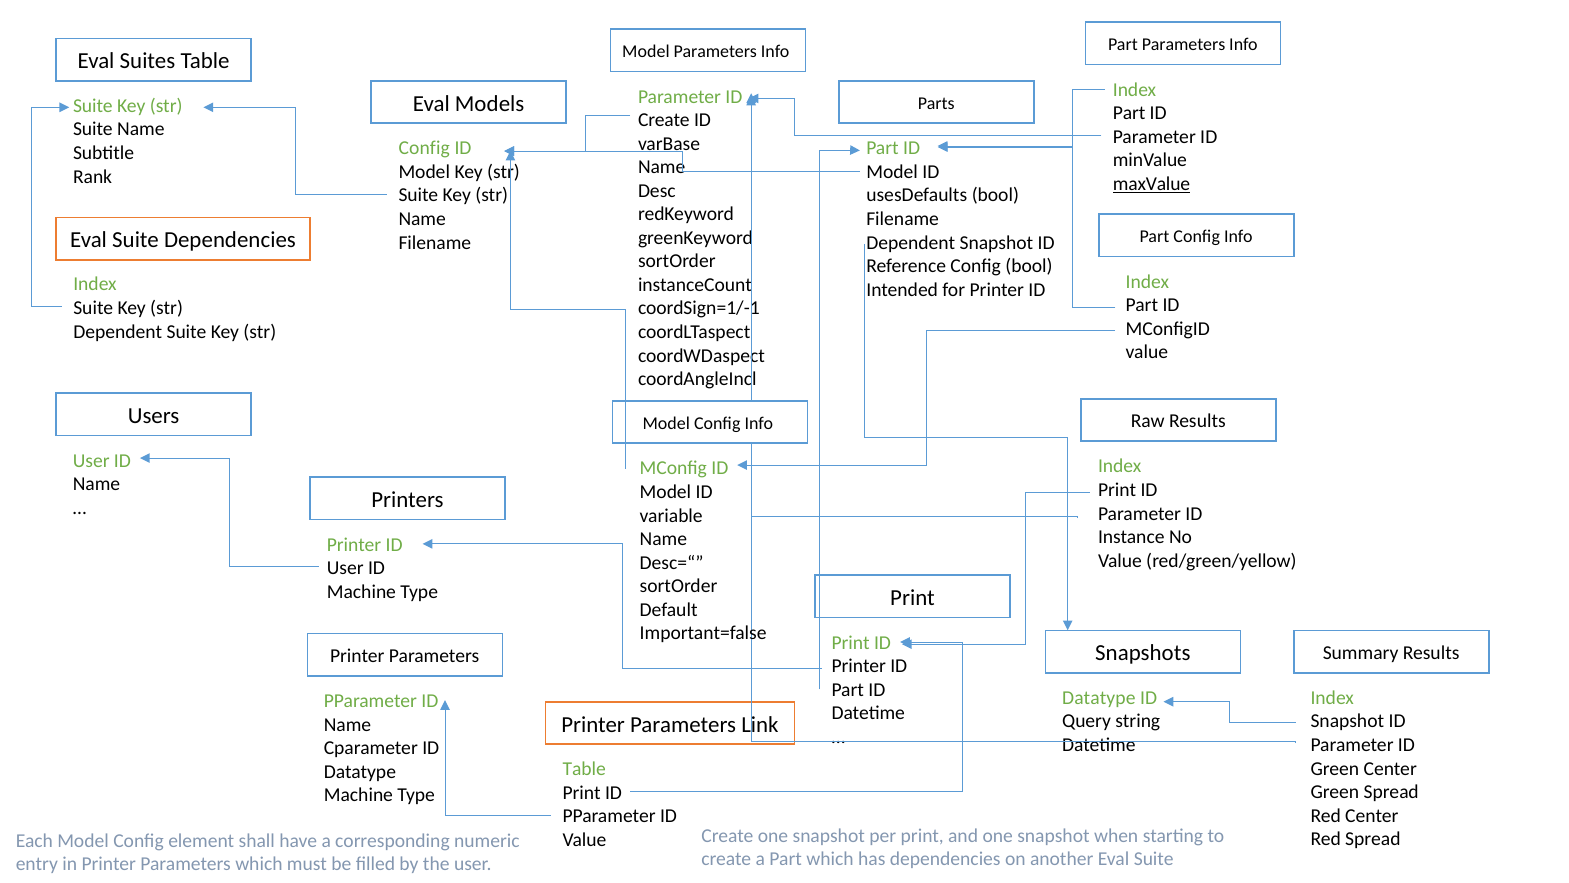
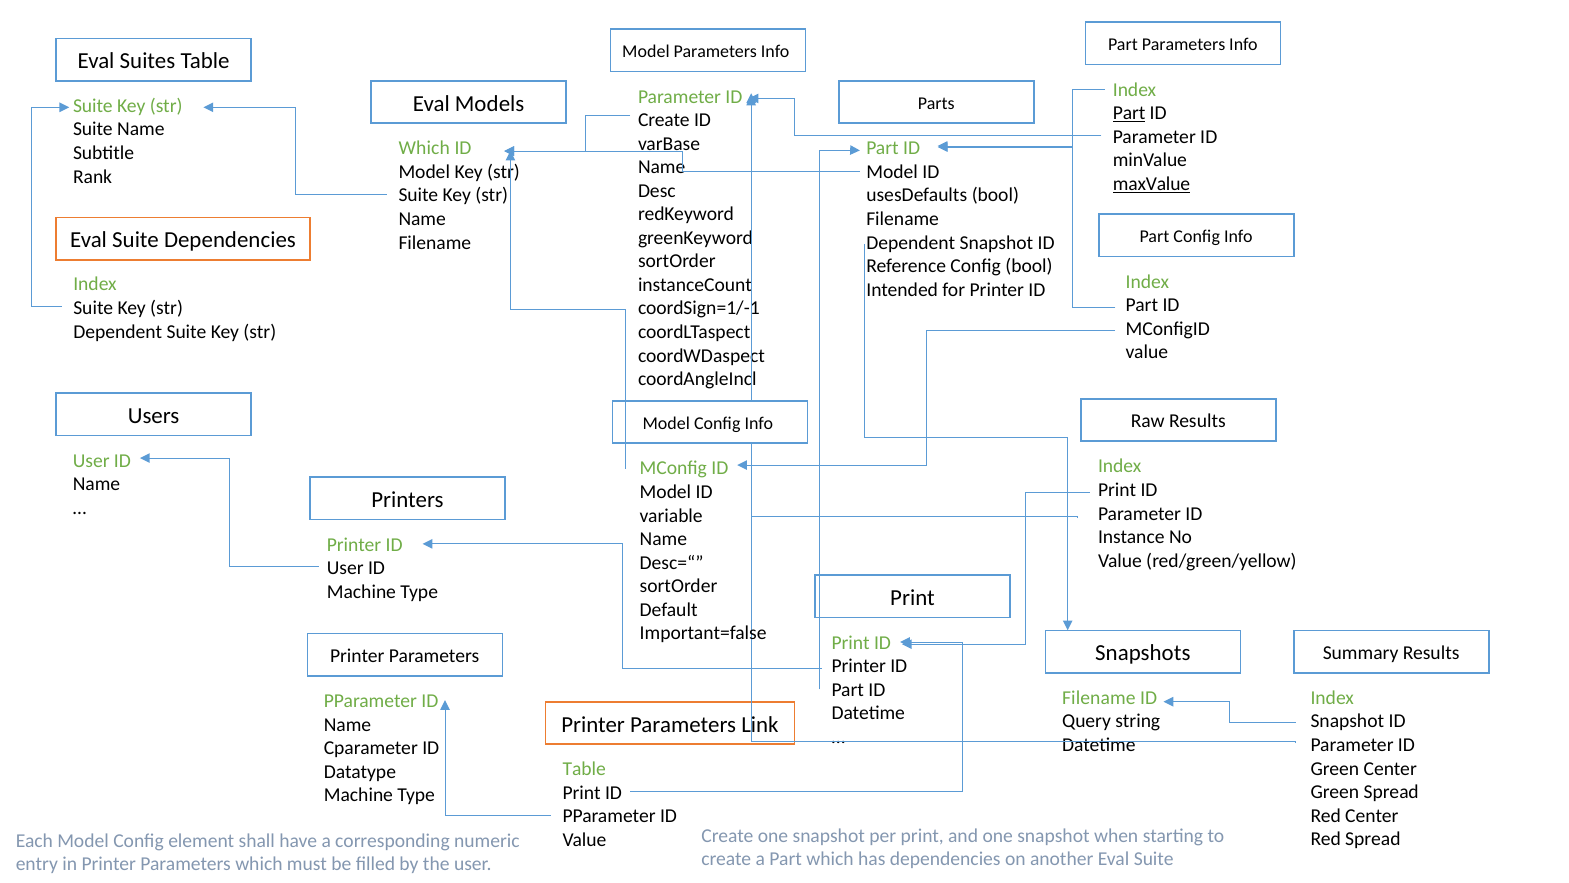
Part underline: none -> present (1129, 113)
Config: Config -> Which (424, 148)
Datatype: Datatype -> Filename (1099, 698)
